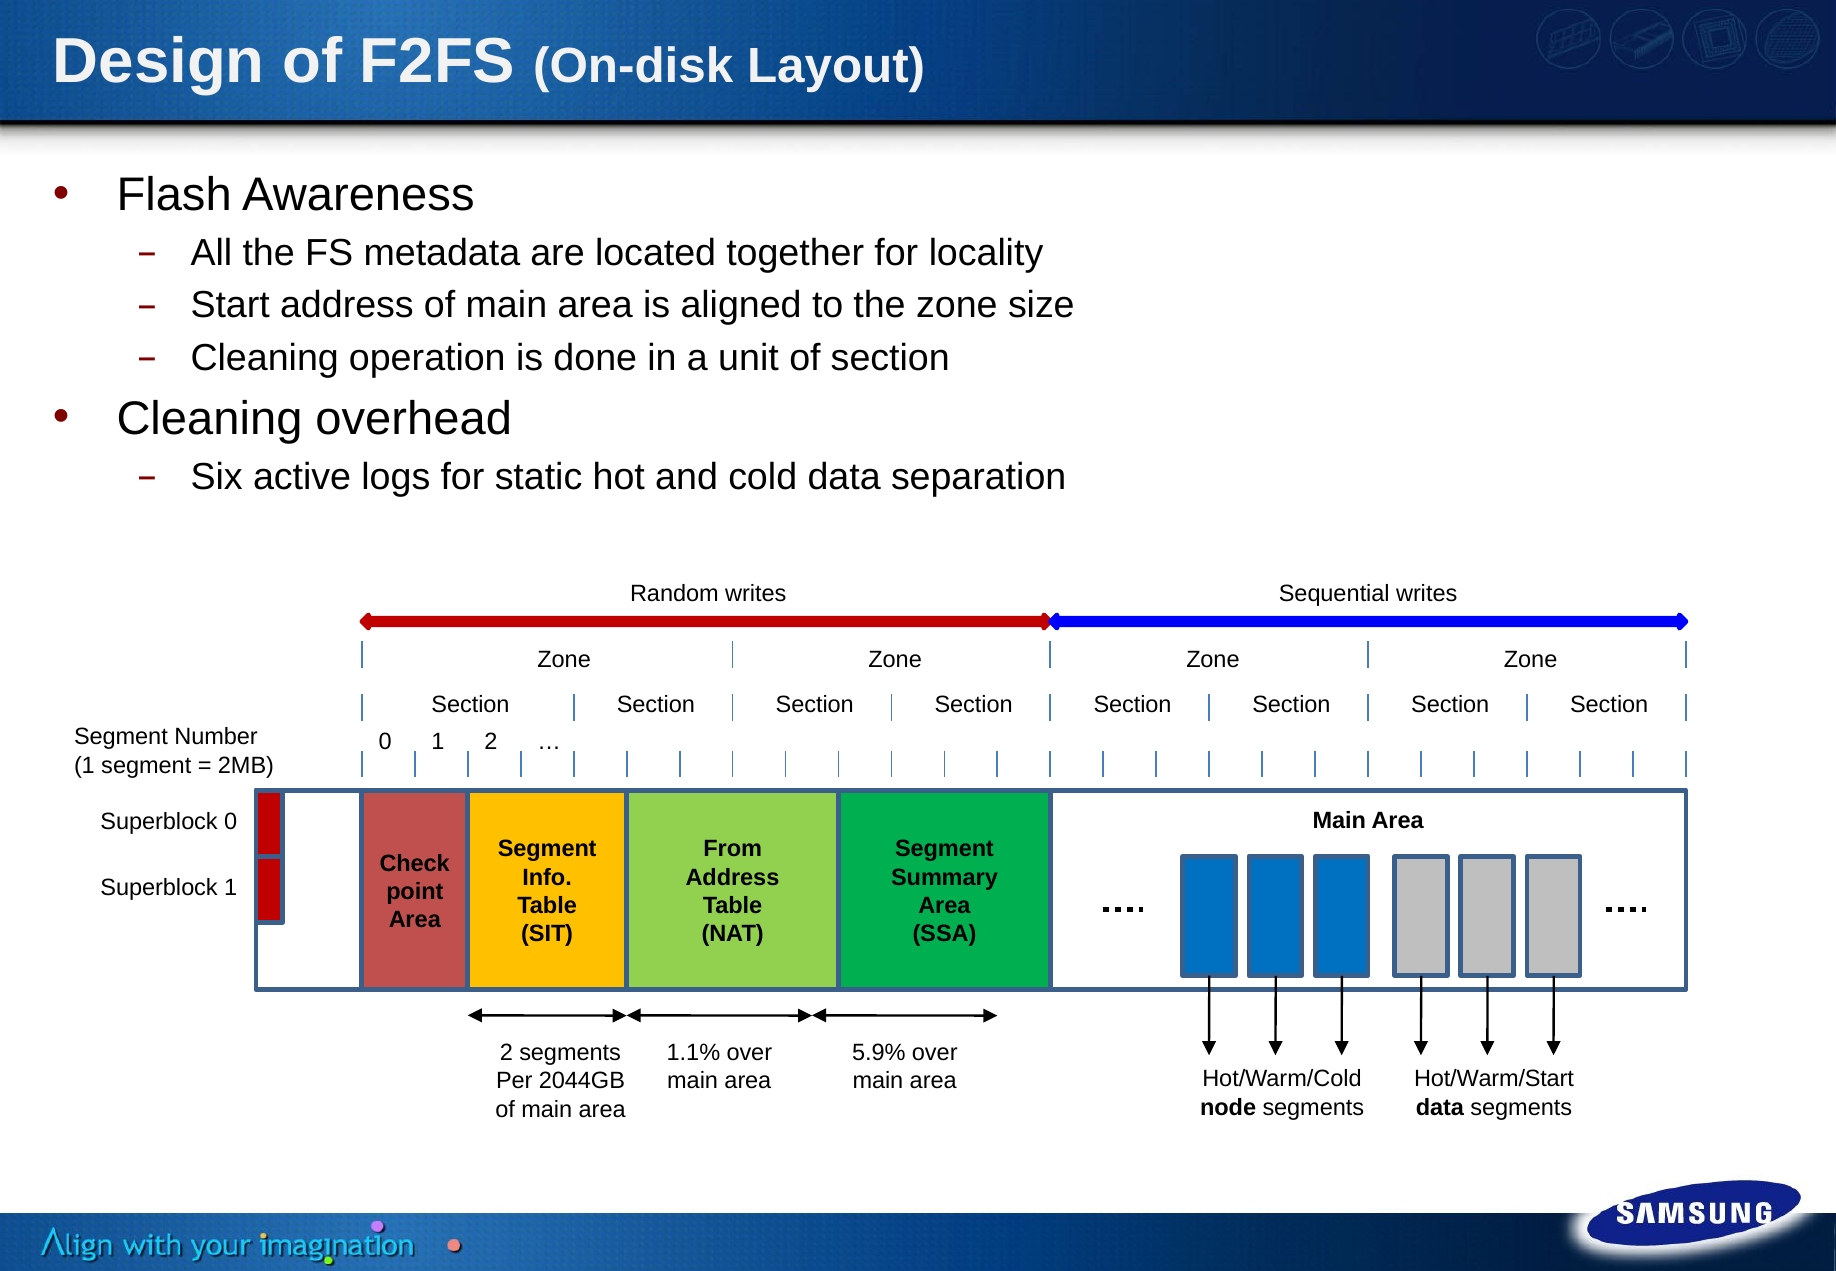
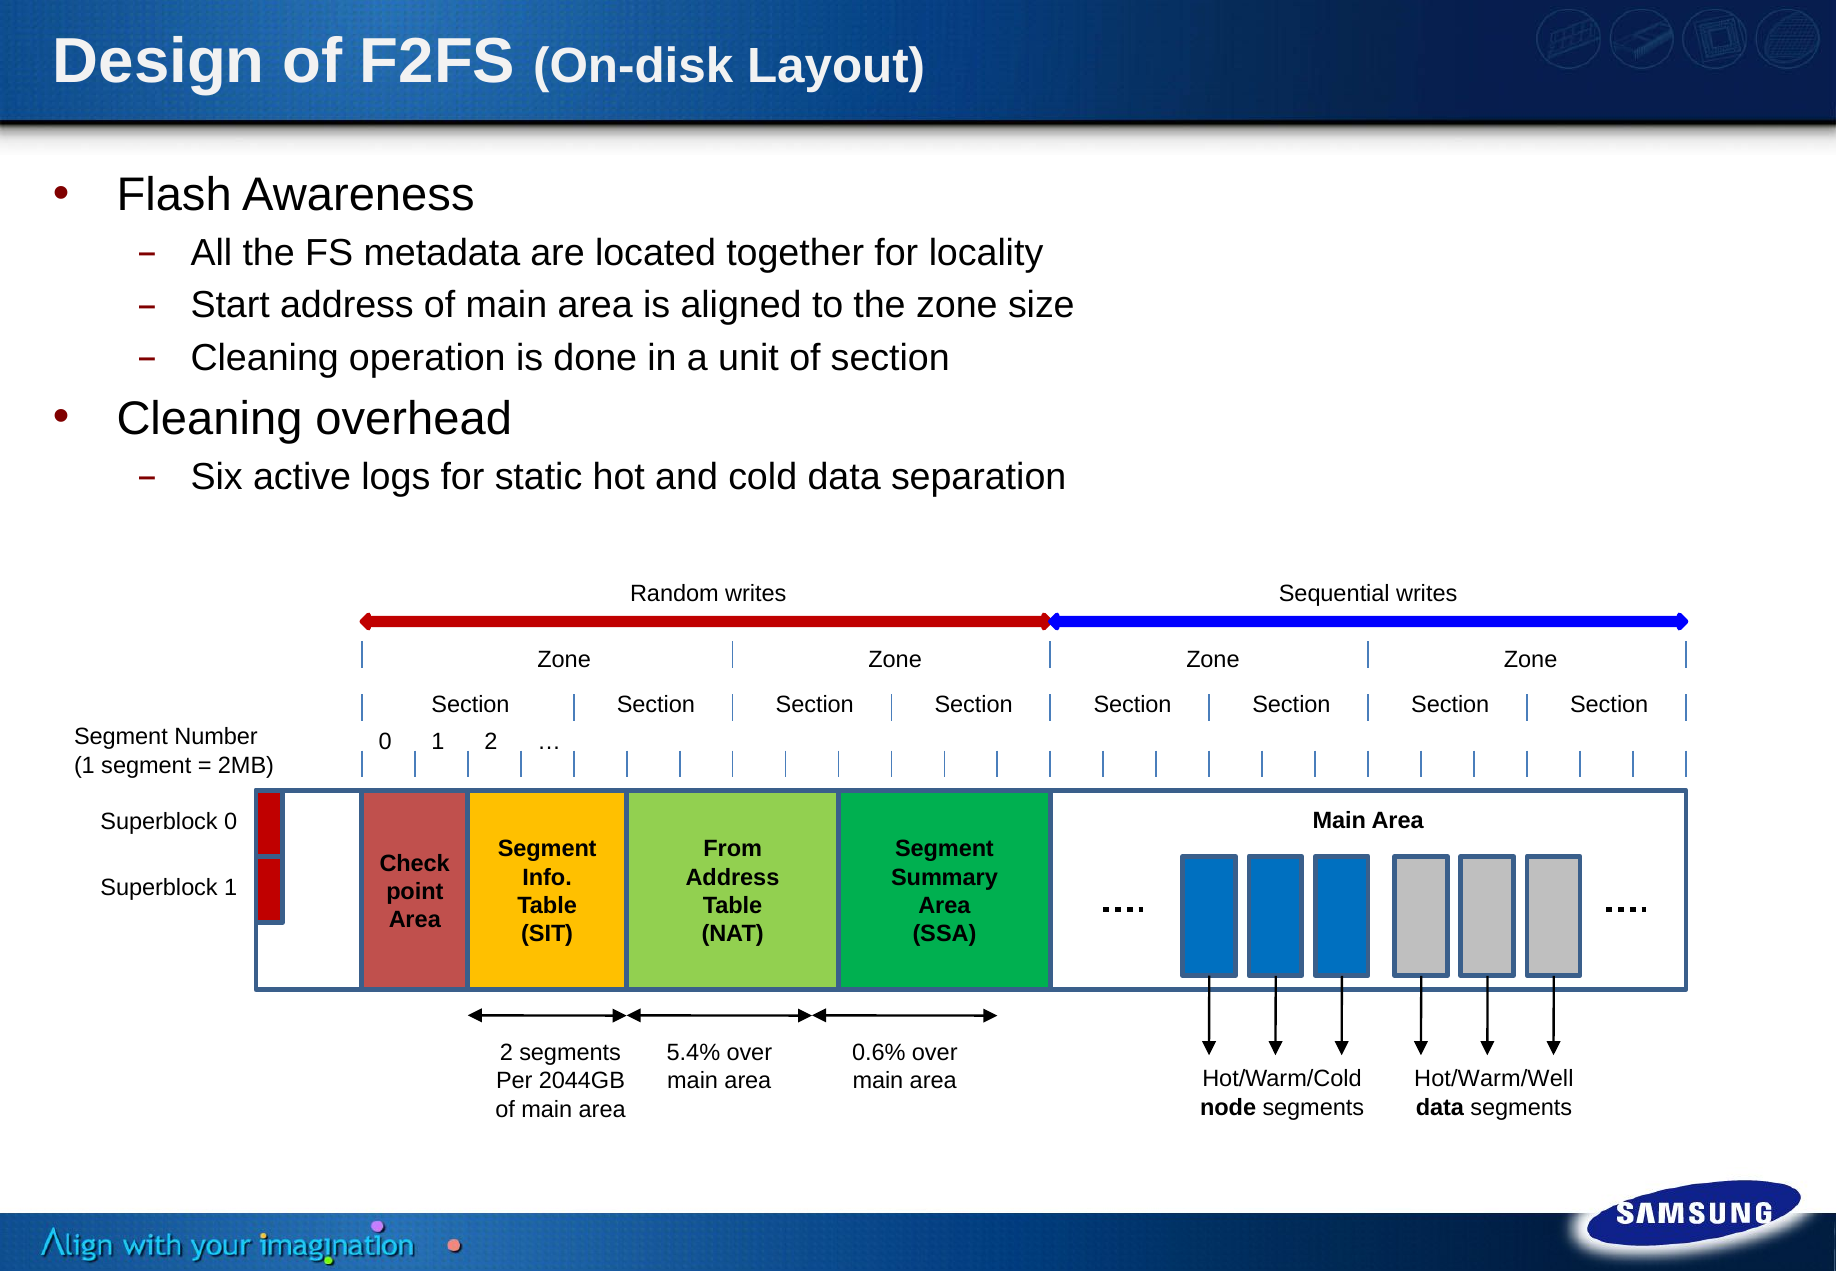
1.1%: 1.1% -> 5.4% (693, 1053)
5.9%: 5.9% -> 0.6% (879, 1053)
Hot/Warm/Start: Hot/Warm/Start -> Hot/Warm/Well (1494, 1079)
